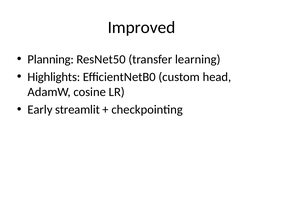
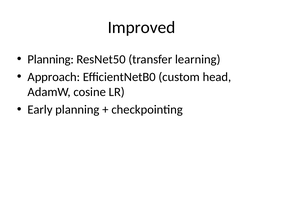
Highlights: Highlights -> Approach (54, 77)
Early streamlit: streamlit -> planning (77, 110)
